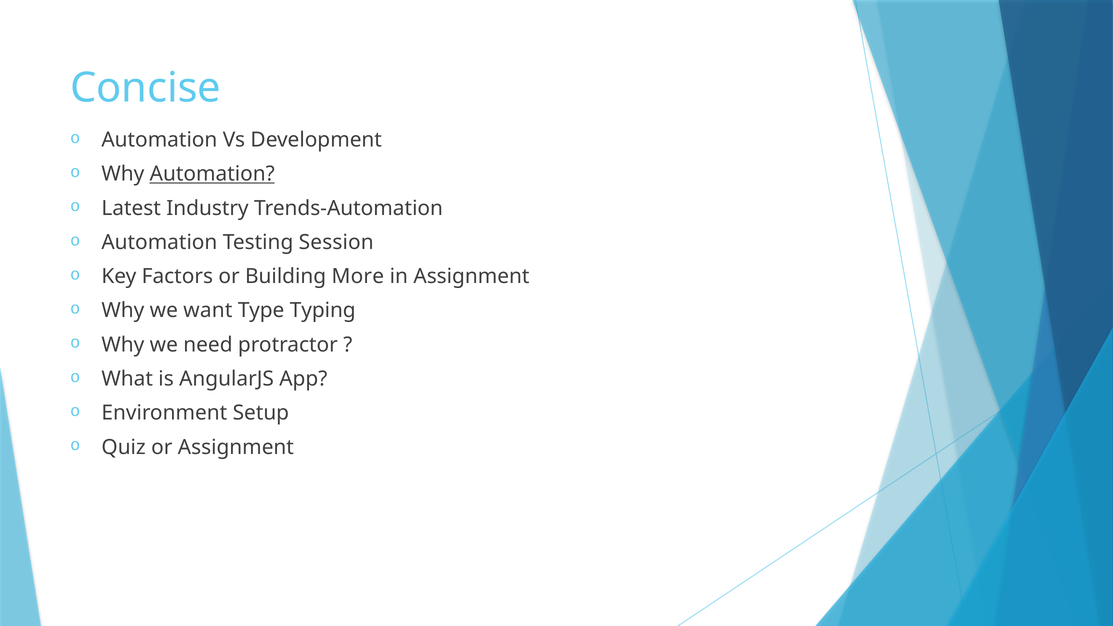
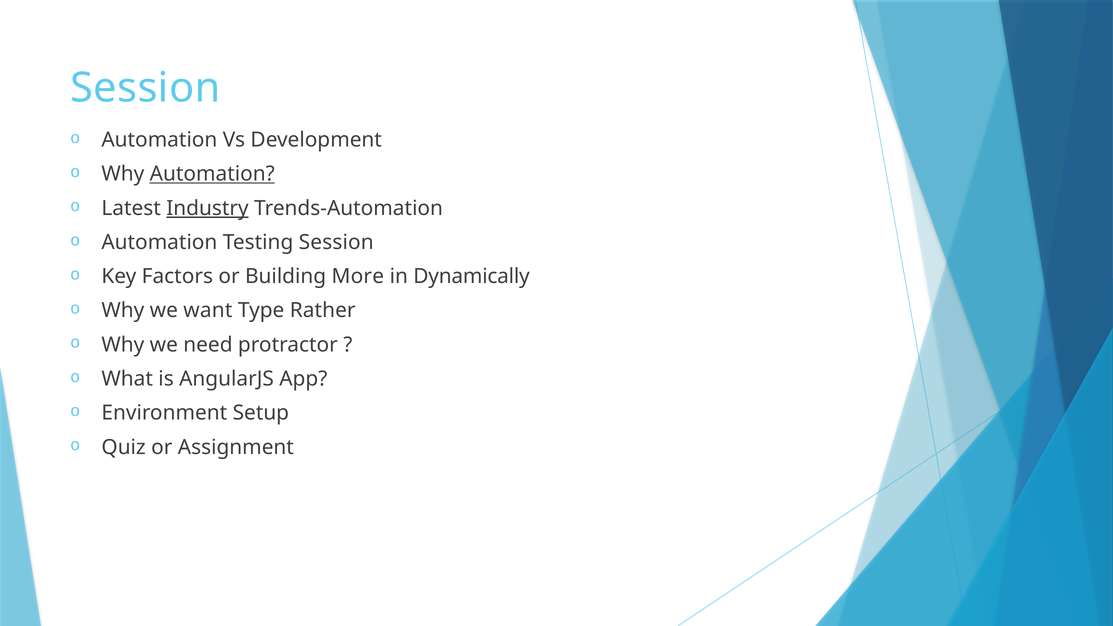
Concise: Concise -> Session (145, 88)
Industry underline: none -> present (207, 208)
in Assignment: Assignment -> Dynamically (472, 276)
Typing: Typing -> Rather (323, 311)
